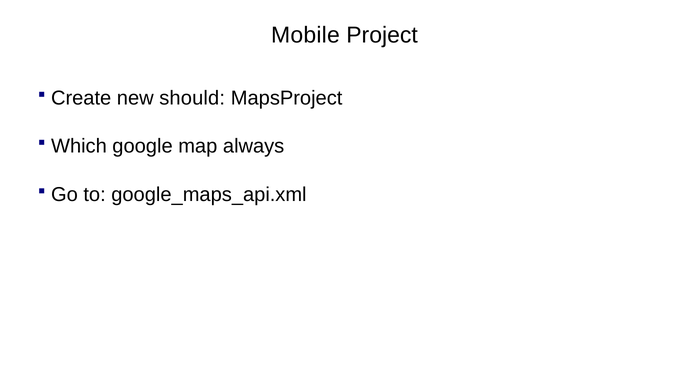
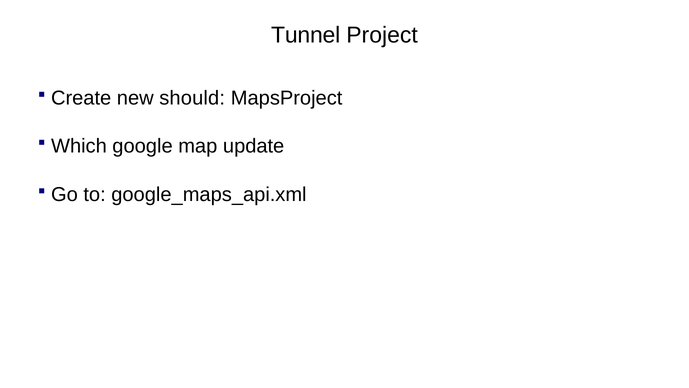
Mobile: Mobile -> Tunnel (306, 35)
always: always -> update (254, 146)
